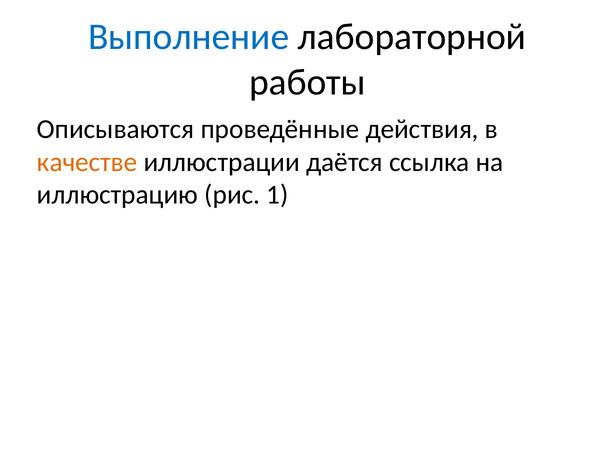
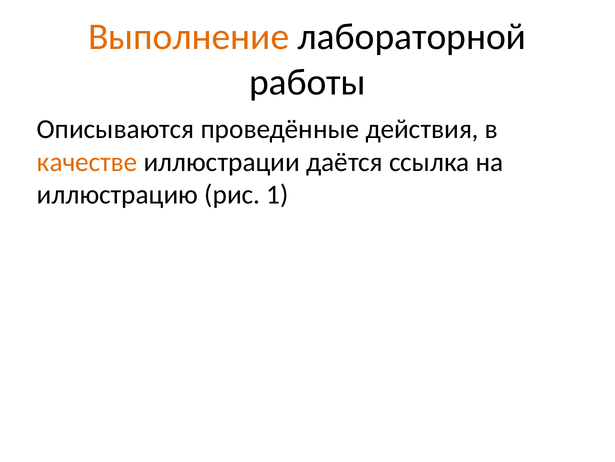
Выполнение colour: blue -> orange (189, 37)
